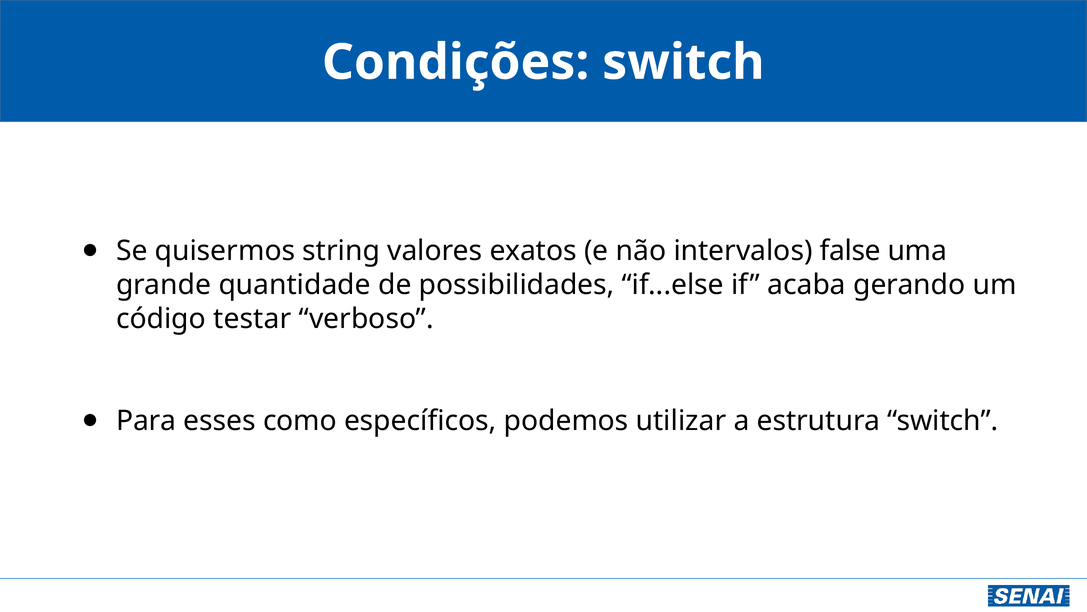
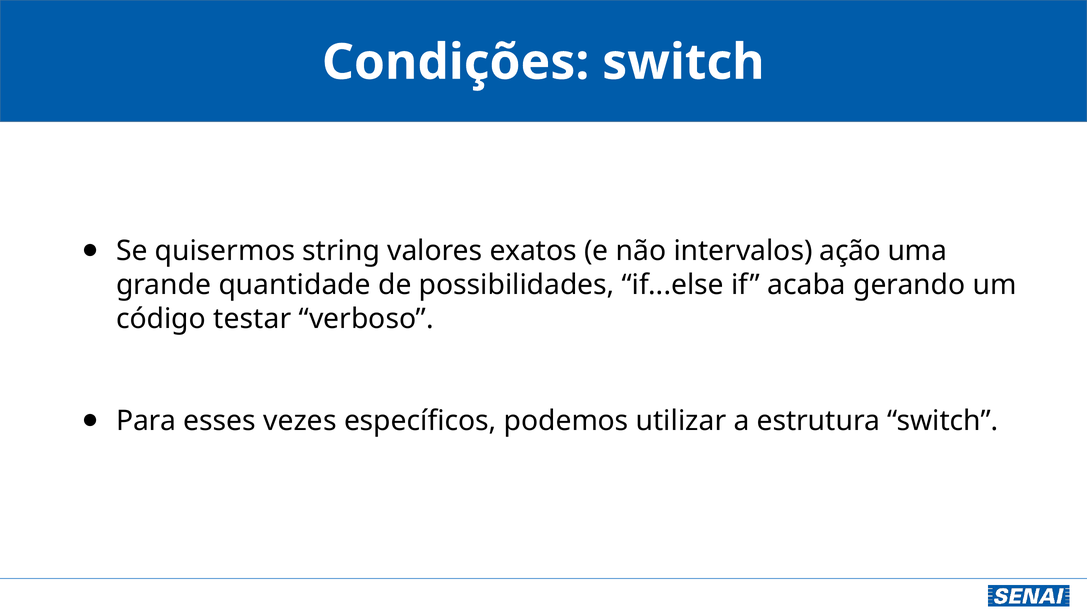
false: false -> ação (850, 250)
como: como -> vezes (300, 420)
